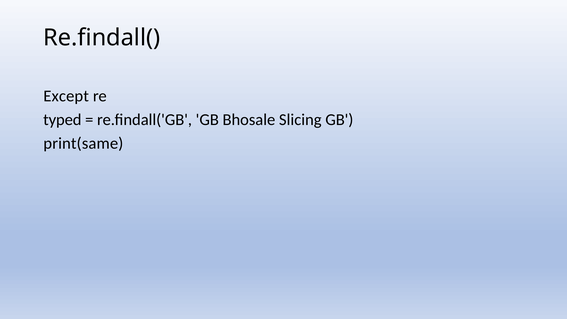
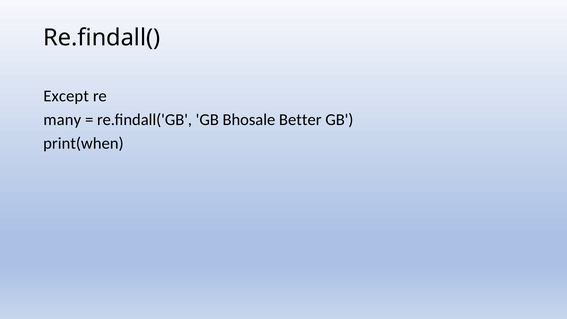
typed: typed -> many (62, 120)
Slicing: Slicing -> Better (300, 120)
print(same: print(same -> print(when (83, 143)
